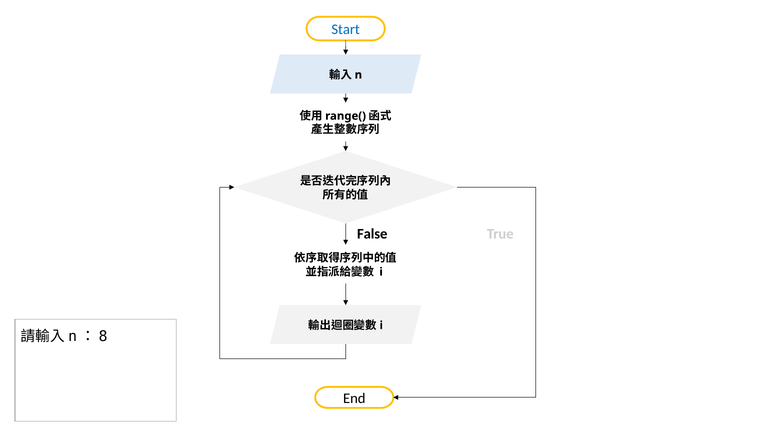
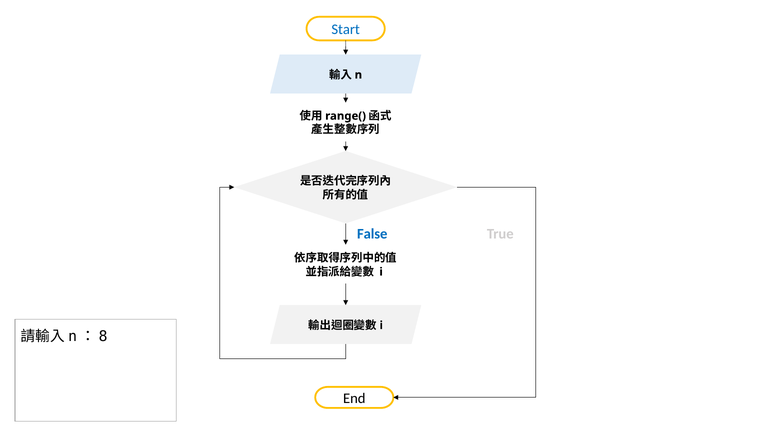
False colour: black -> blue (372, 234)
